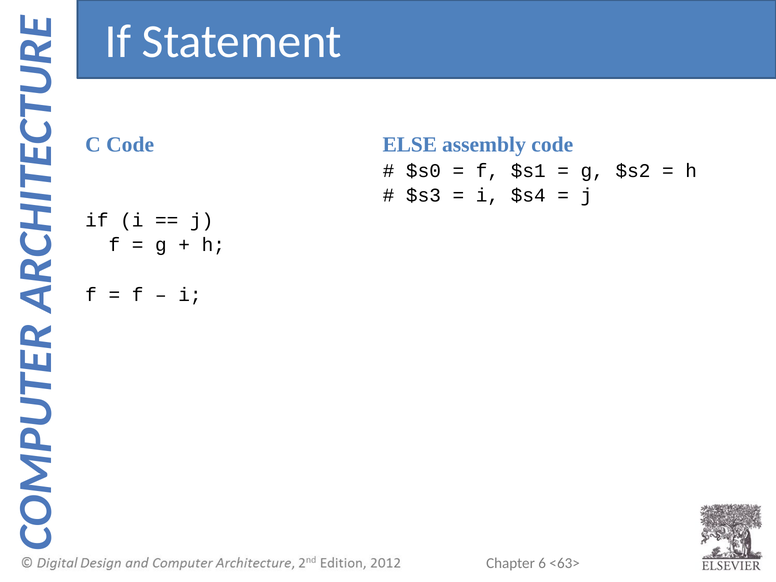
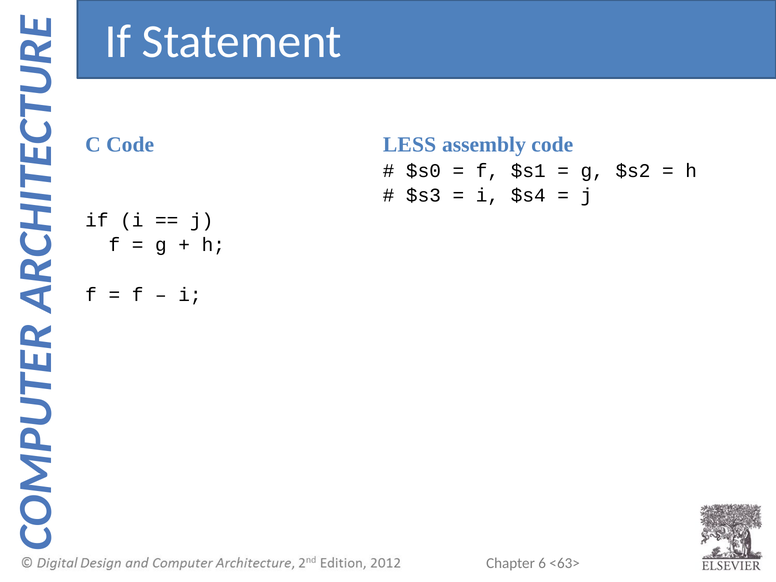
ELSE: ELSE -> LESS (410, 145)
